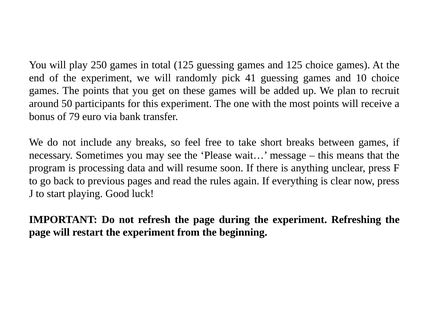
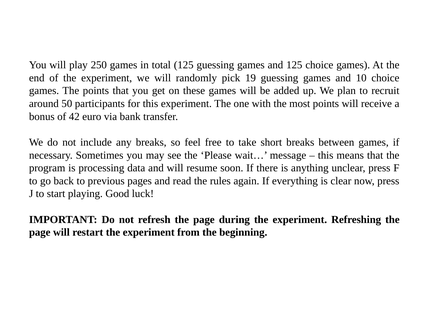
41: 41 -> 19 (251, 78)
79: 79 -> 42 (74, 116)
